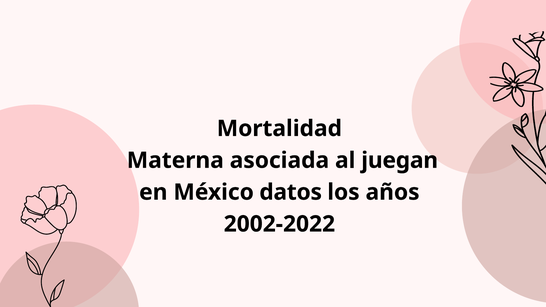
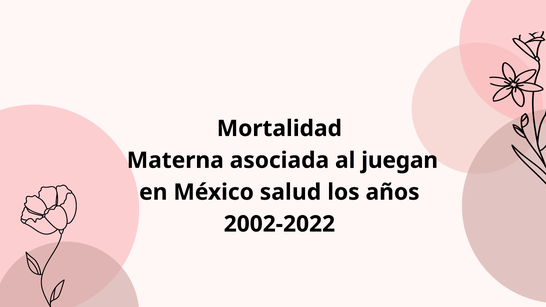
datos: datos -> salud (290, 192)
